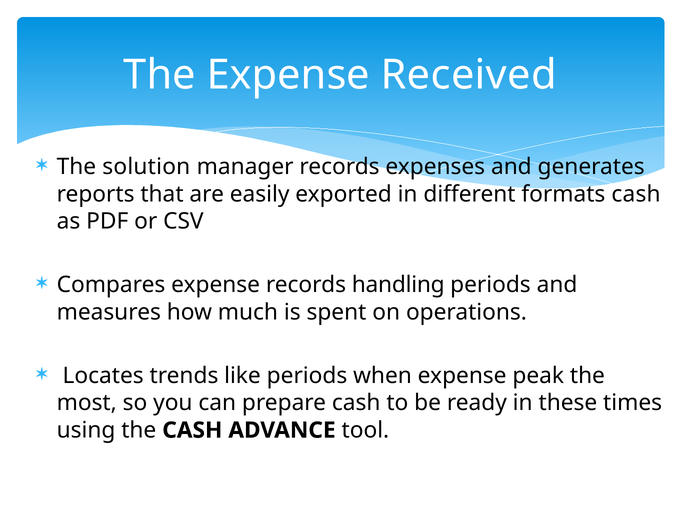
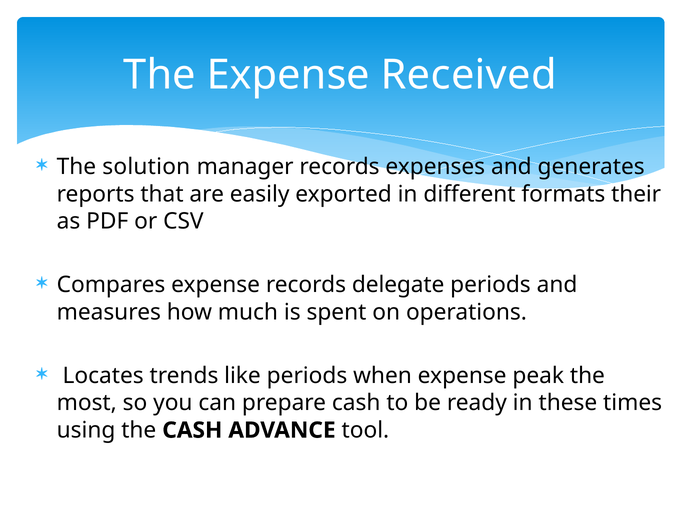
formats cash: cash -> their (636, 194)
handling: handling -> delegate (398, 285)
